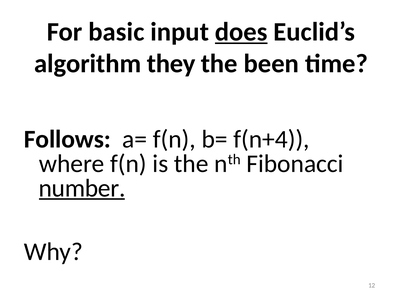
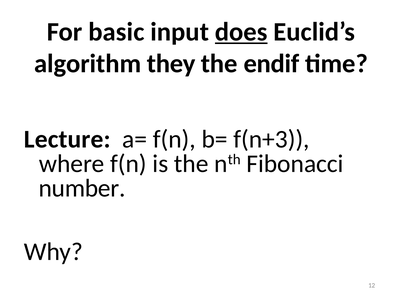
been: been -> endif (271, 64)
Follows: Follows -> Lecture (67, 139)
f(n+4: f(n+4 -> f(n+3 (271, 139)
number underline: present -> none (82, 188)
